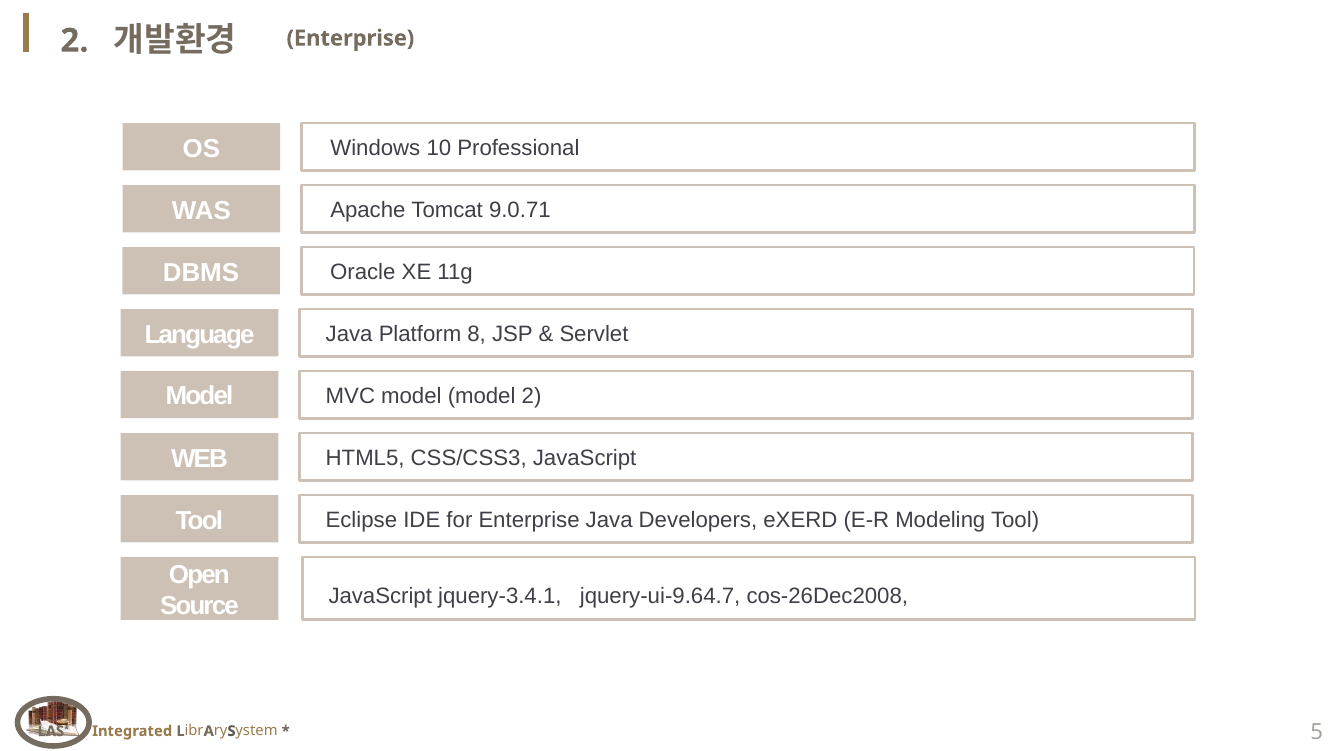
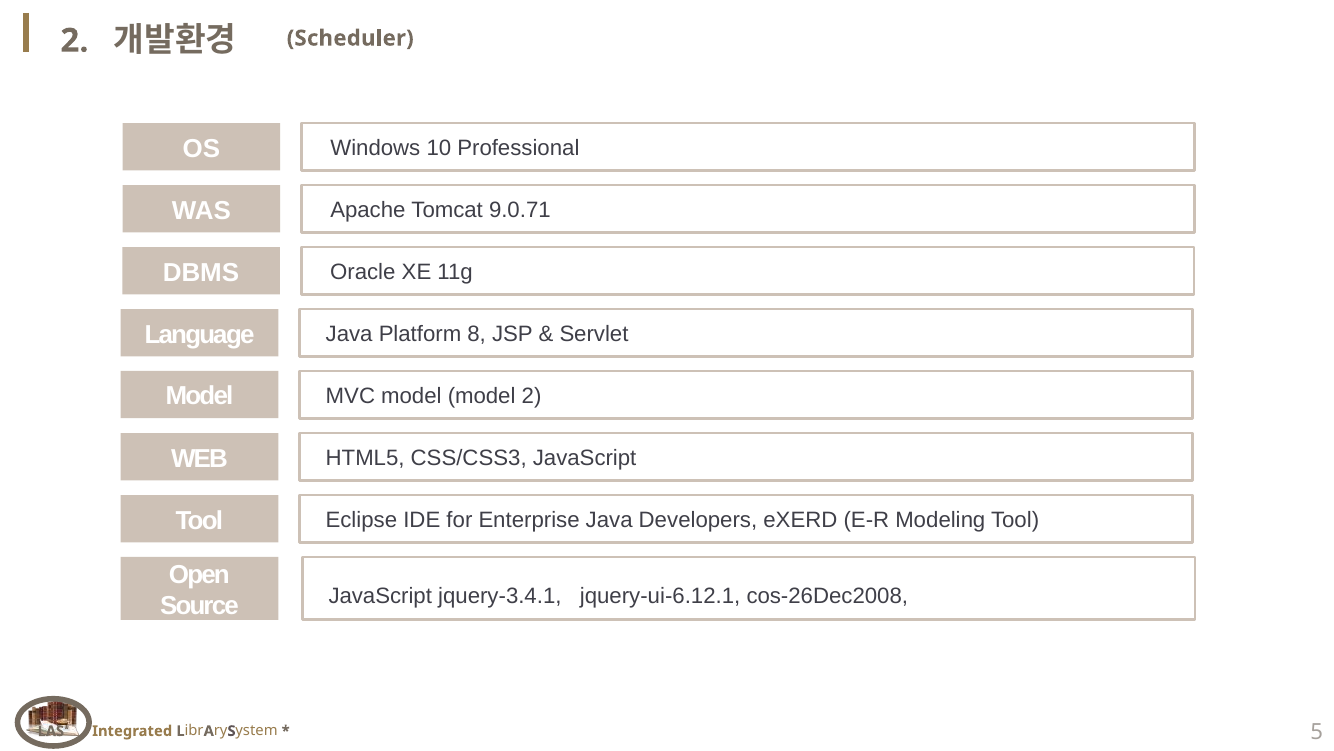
Enterprise: Enterprise -> Scheduler (350, 38)
jquery-ui-9.64.7: jquery-ui-9.64.7 -> jquery-ui-6.12.1 (660, 596)
